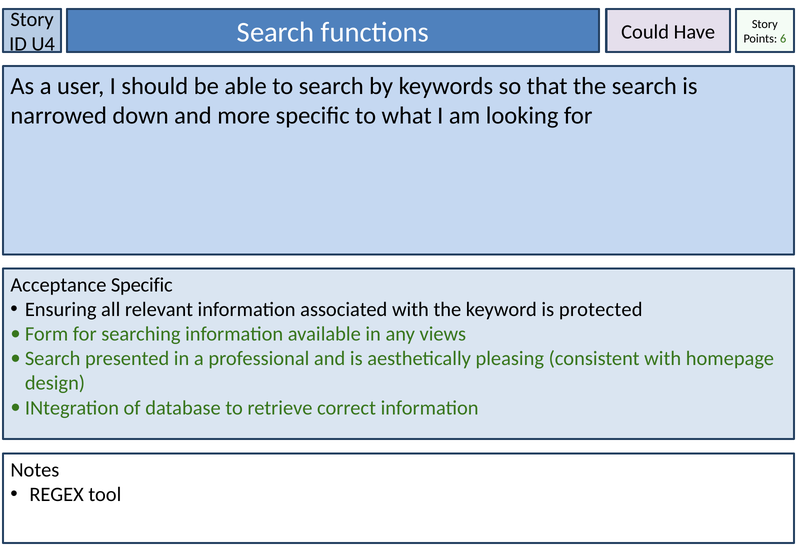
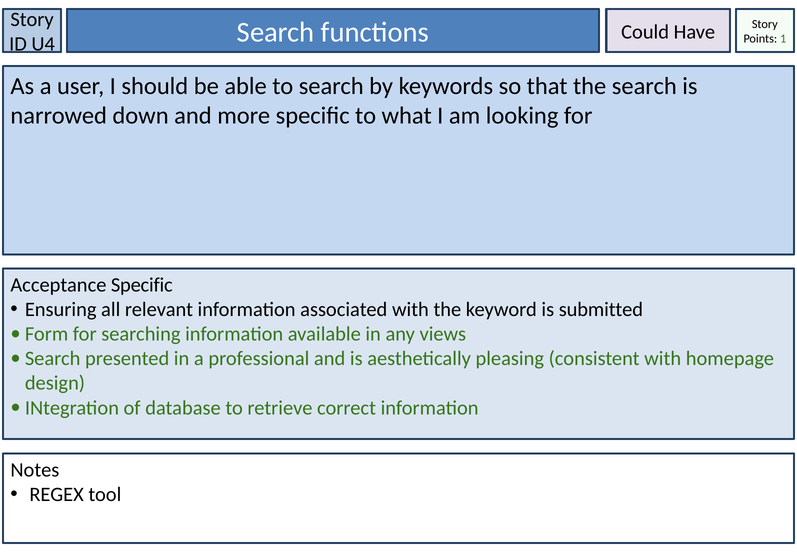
6: 6 -> 1 (783, 39)
protected: protected -> submitted (601, 309)
